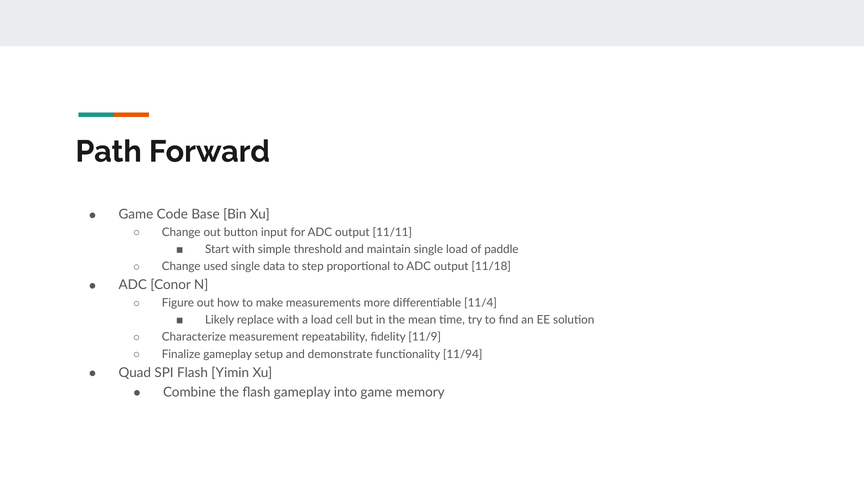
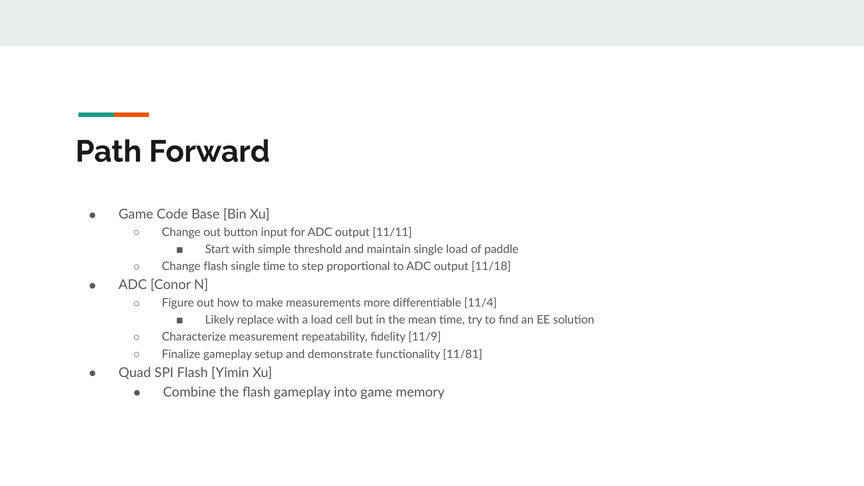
Change used: used -> flash (216, 266)
single data: data -> time (274, 266)
11/94: 11/94 -> 11/81 (463, 354)
